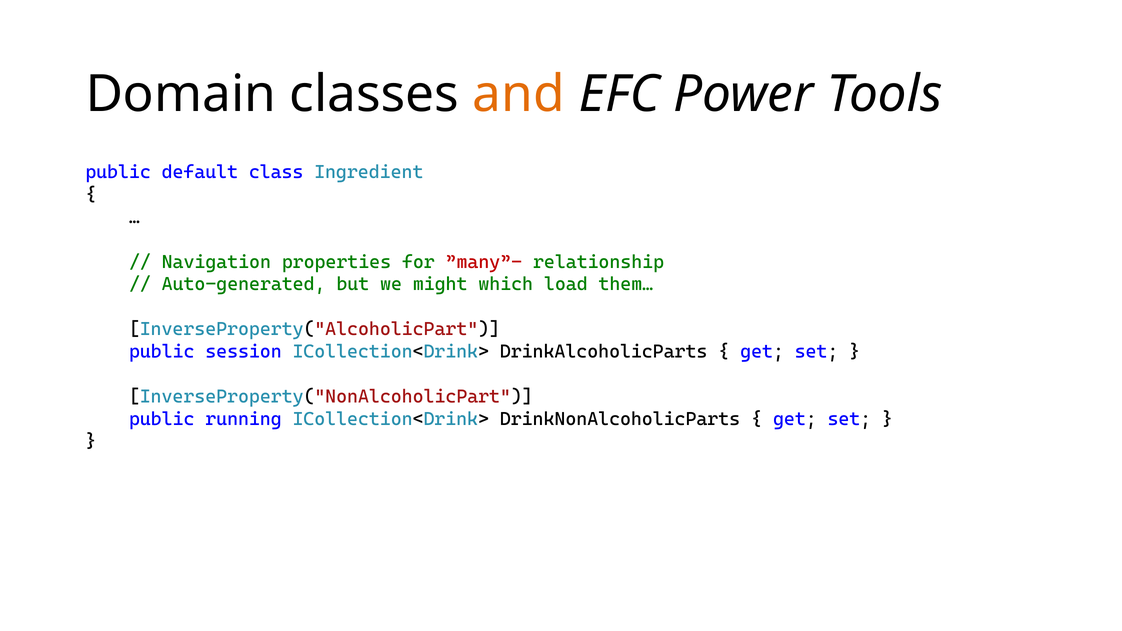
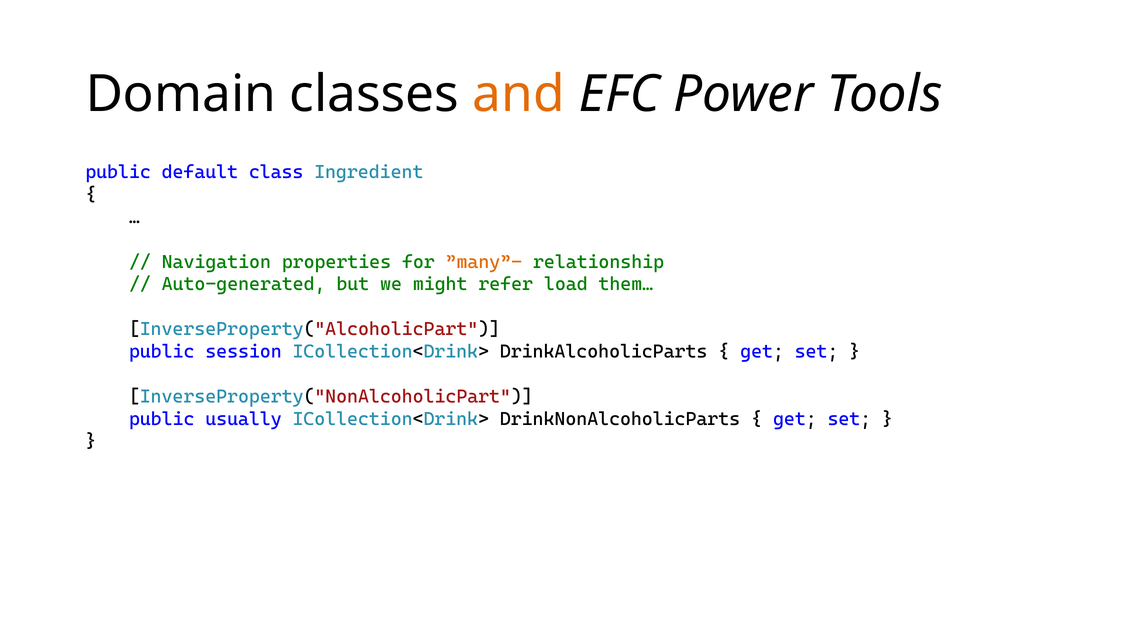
”many”- colour: red -> orange (484, 262)
which: which -> refer (506, 284)
running: running -> usually (244, 419)
